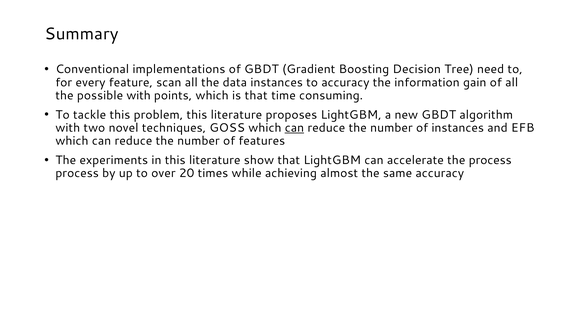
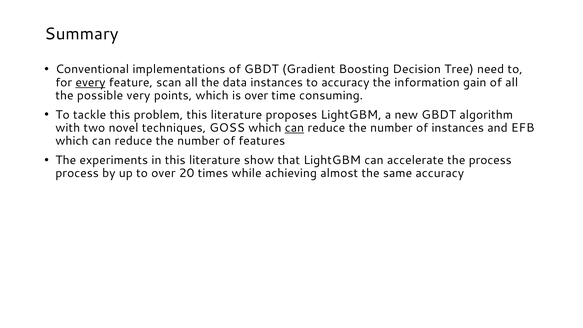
every underline: none -> present (90, 82)
possible with: with -> very (138, 95)
is that: that -> over (256, 95)
